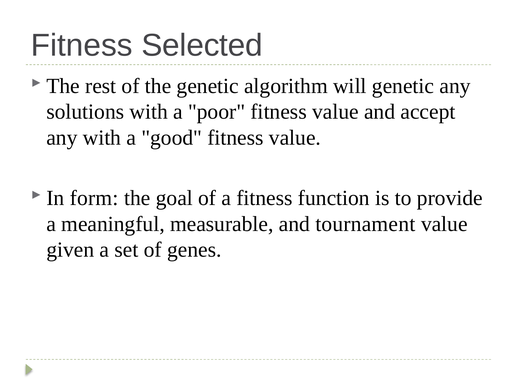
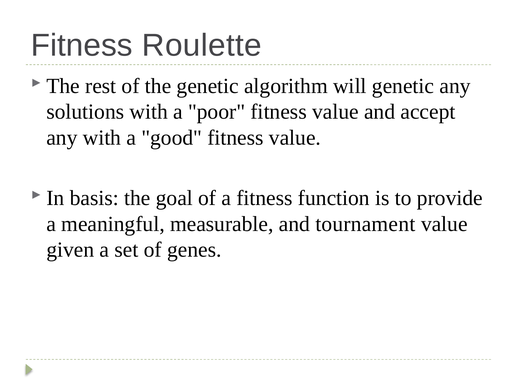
Selected: Selected -> Roulette (202, 45)
form: form -> basis (94, 198)
